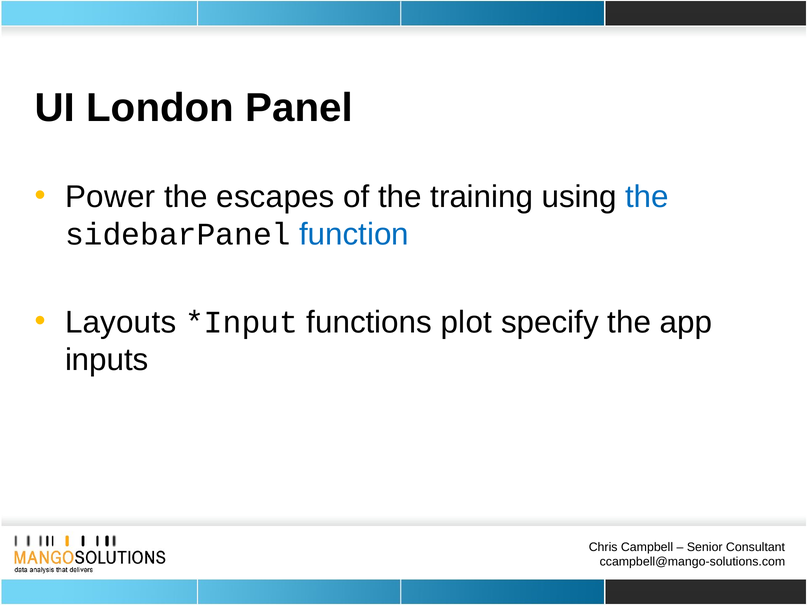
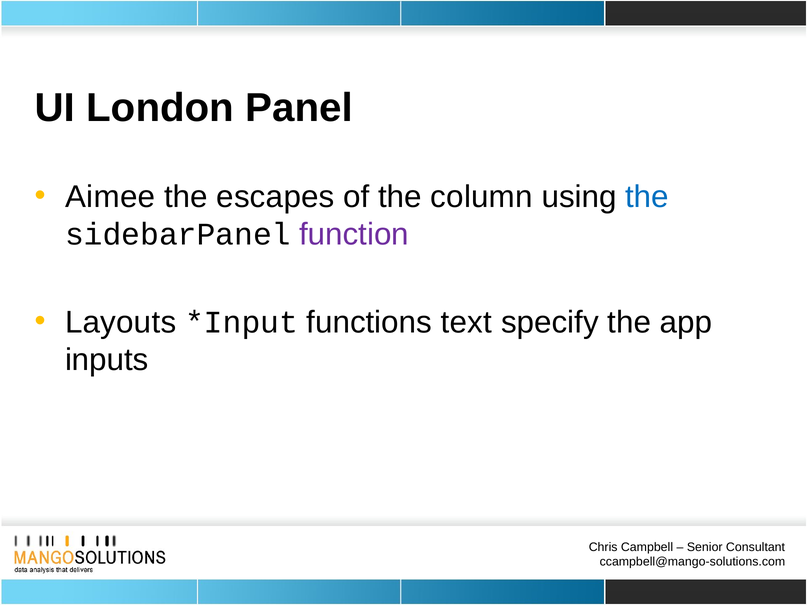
Power: Power -> Aimee (110, 197)
training: training -> column (482, 197)
function colour: blue -> purple (354, 235)
plot: plot -> text (466, 322)
